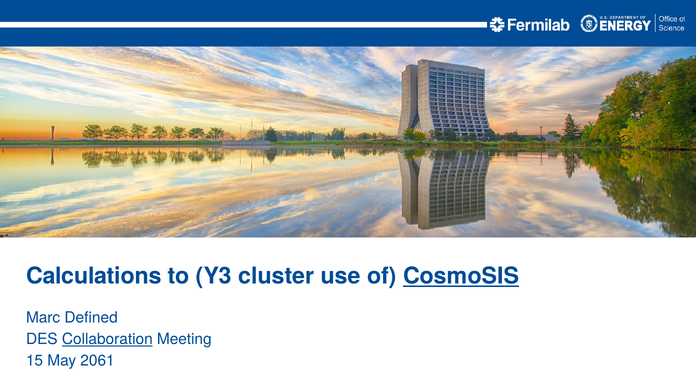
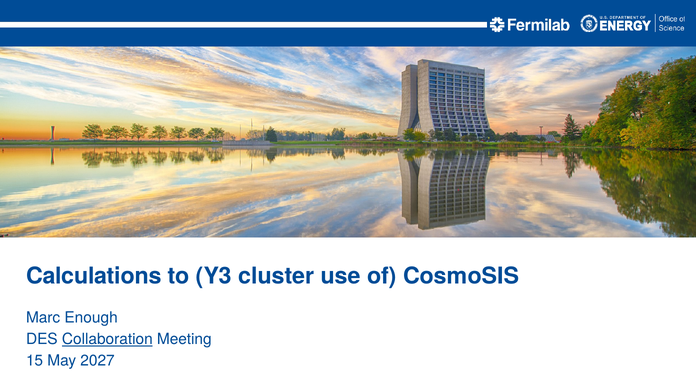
CosmoSIS underline: present -> none (461, 277)
Defined: Defined -> Enough (91, 318)
2061: 2061 -> 2027 (98, 361)
